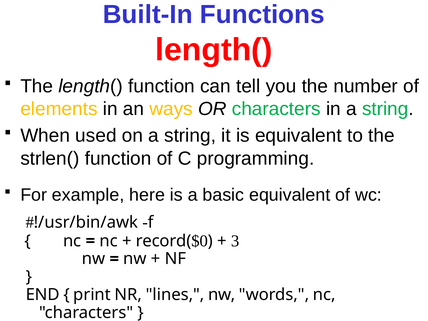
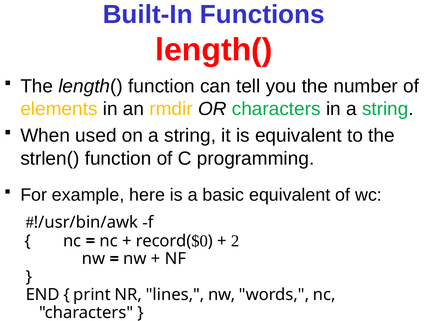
ways: ways -> rmdir (171, 109)
3: 3 -> 2 (235, 241)
